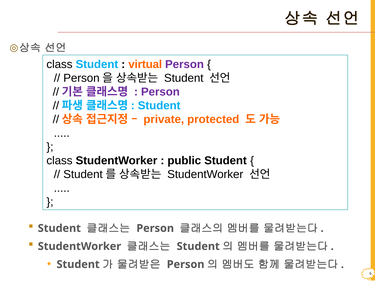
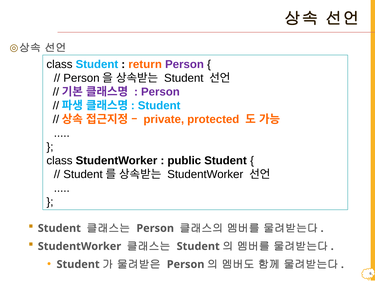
virtual: virtual -> return (145, 65)
